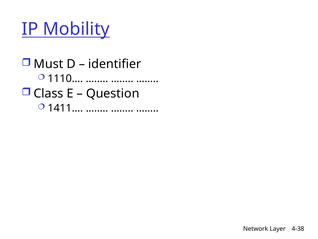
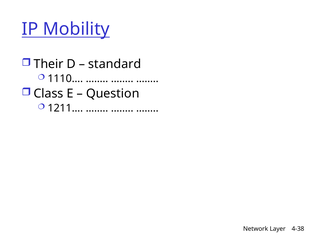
Must: Must -> Their (49, 64)
identifier: identifier -> standard (115, 64)
1411…: 1411… -> 1211… (65, 108)
